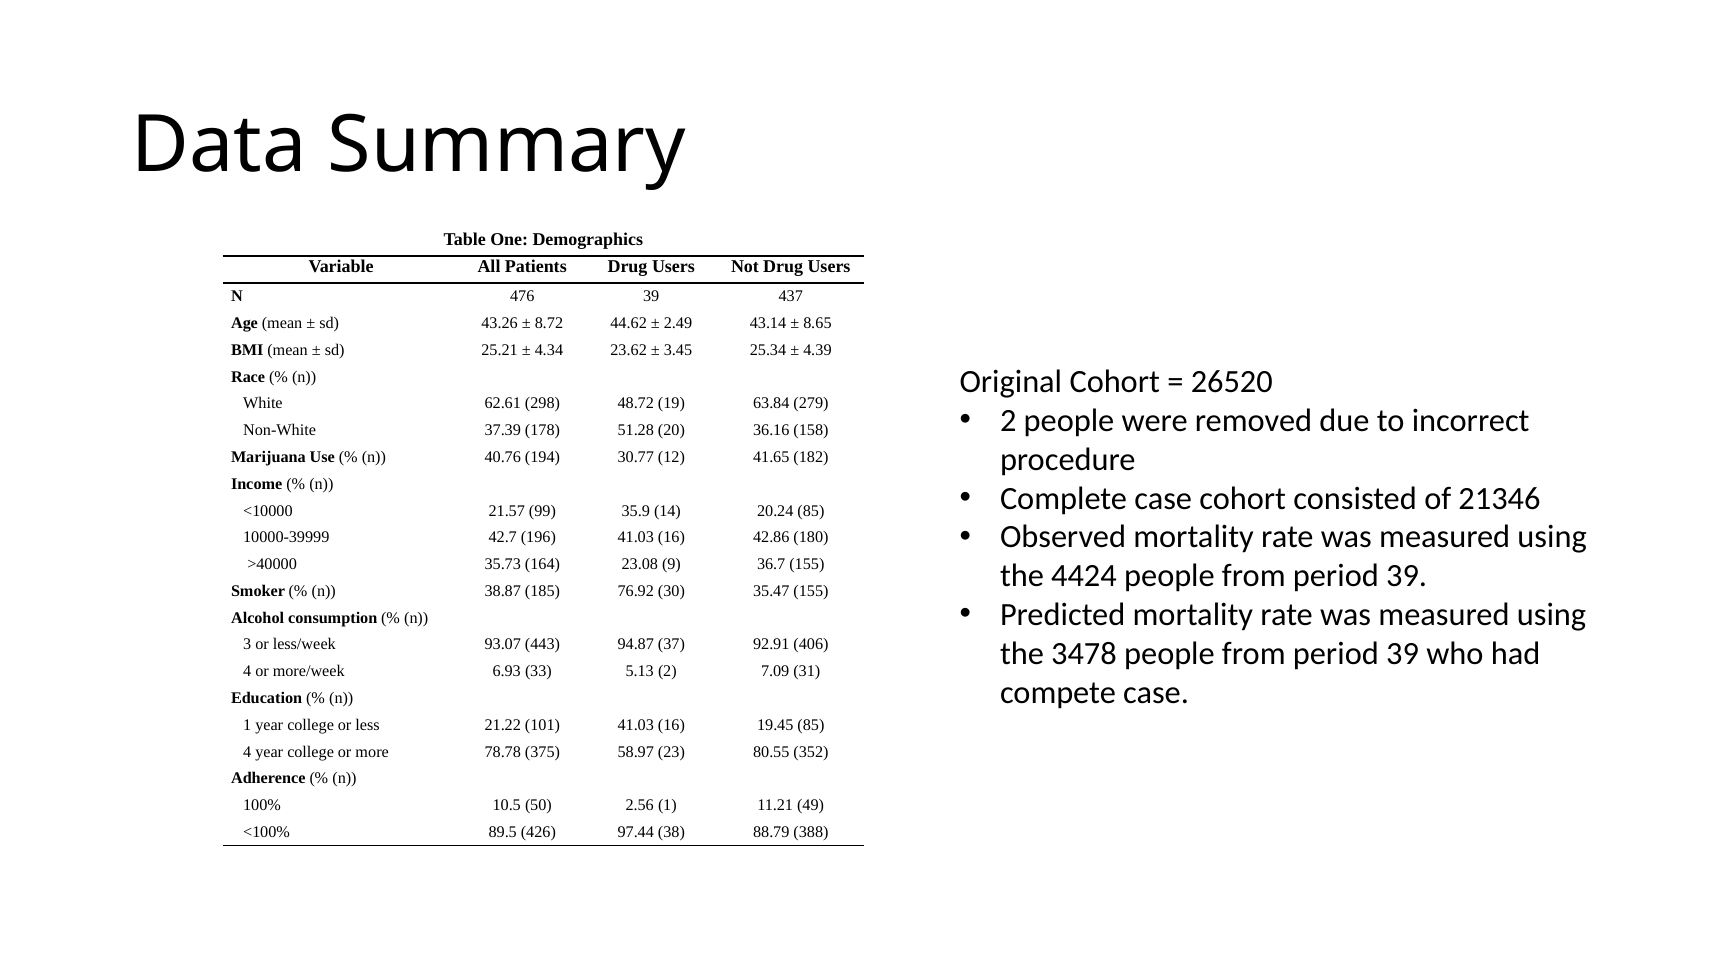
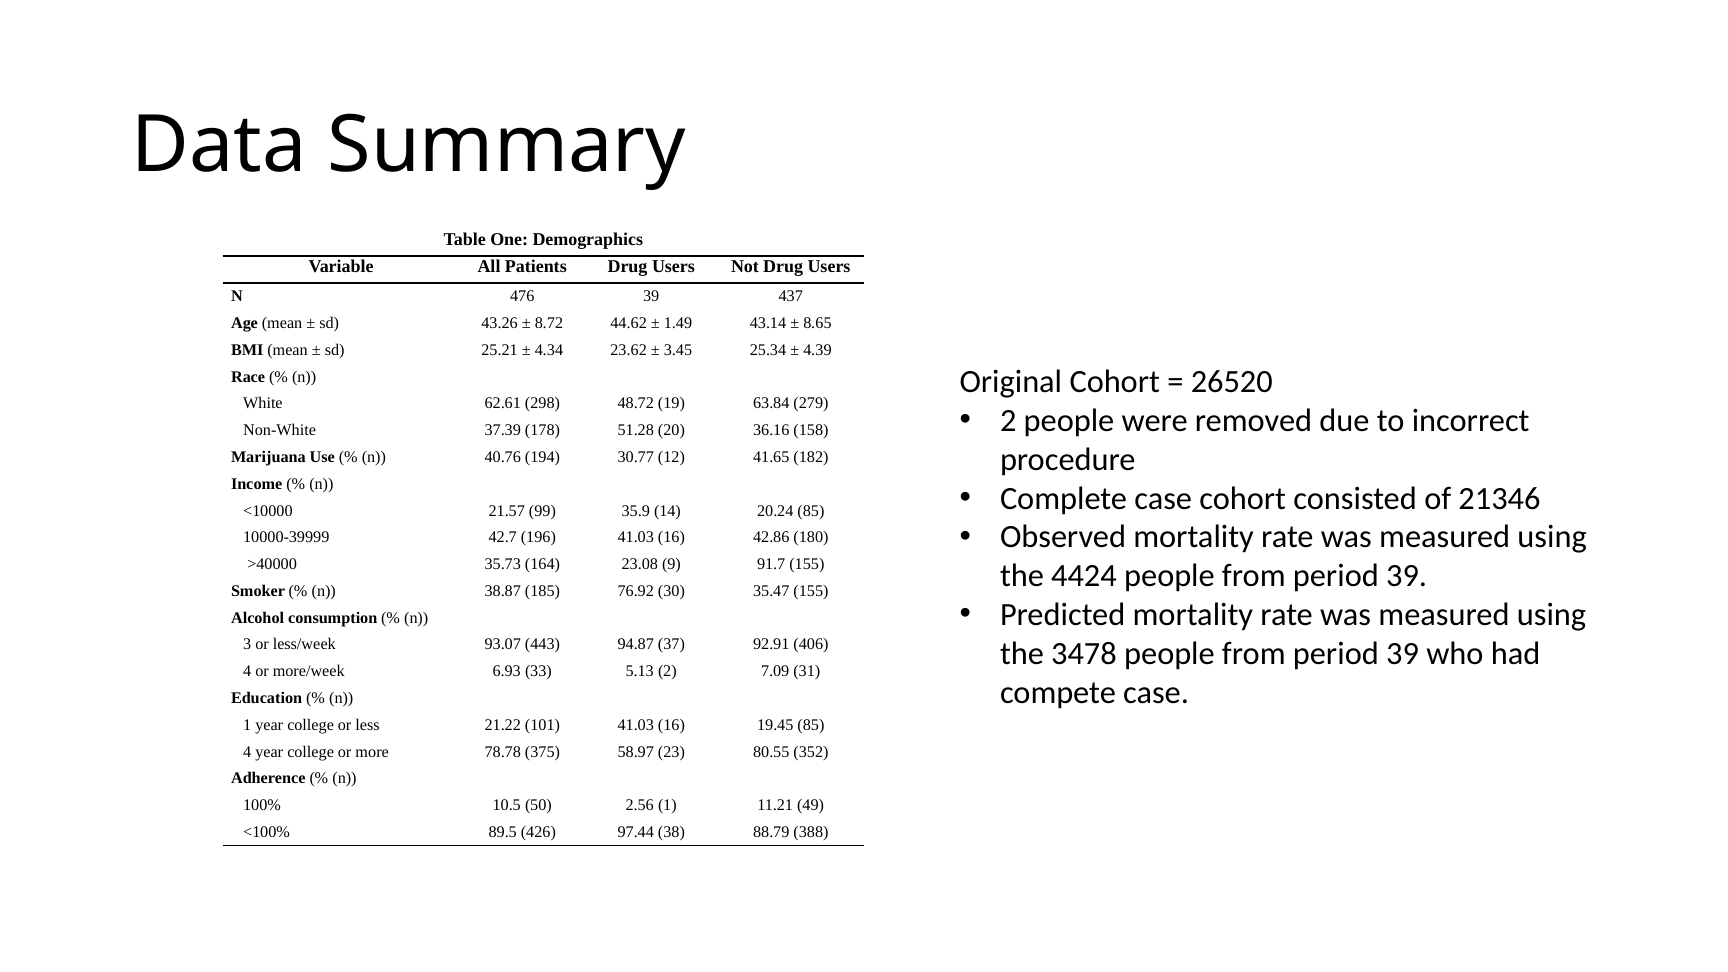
2.49: 2.49 -> 1.49 (678, 323)
36.7: 36.7 -> 91.7 (771, 564)
